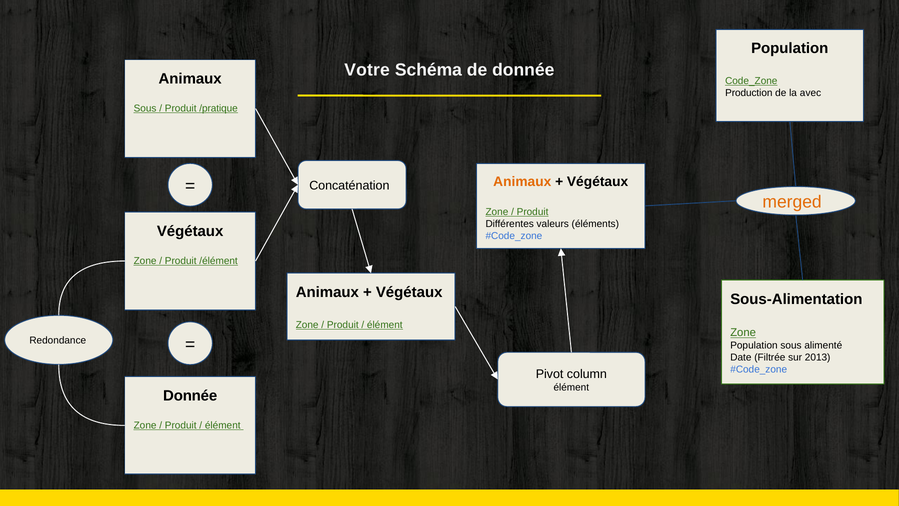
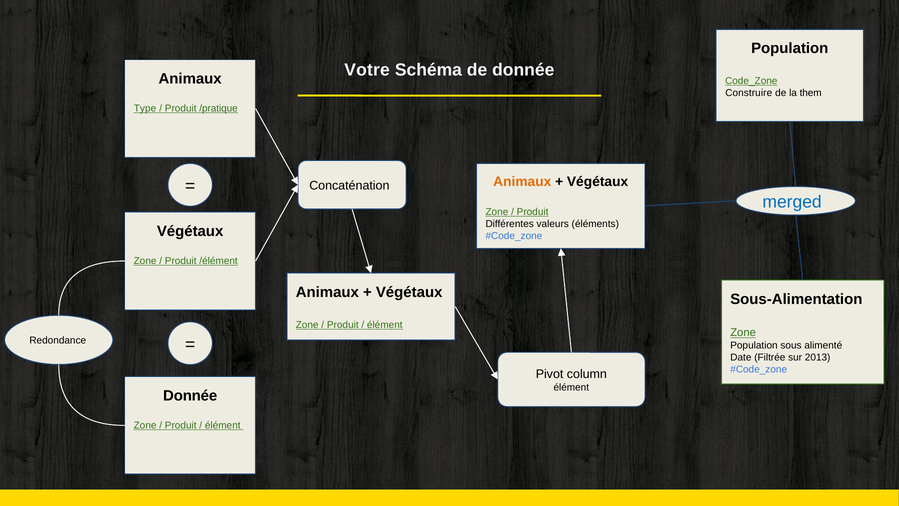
Production: Production -> Construire (749, 93)
avec: avec -> them (811, 93)
Sous: Sous -> Type (145, 108)
merged colour: orange -> blue (792, 202)
